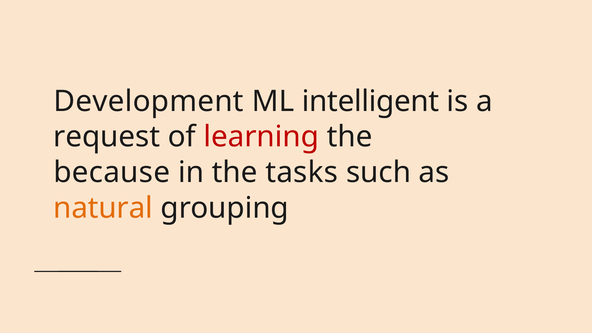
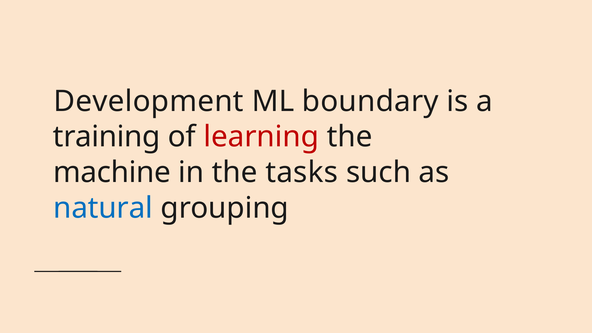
intelligent: intelligent -> boundary (370, 101)
request: request -> training (107, 137)
because: because -> machine (112, 172)
natural colour: orange -> blue (103, 208)
